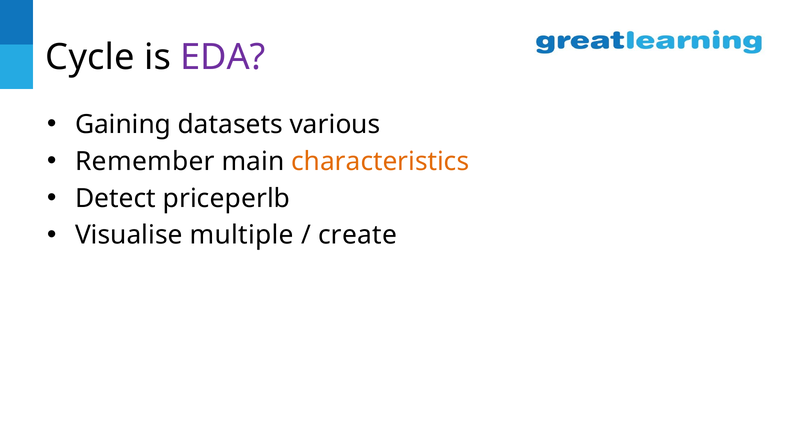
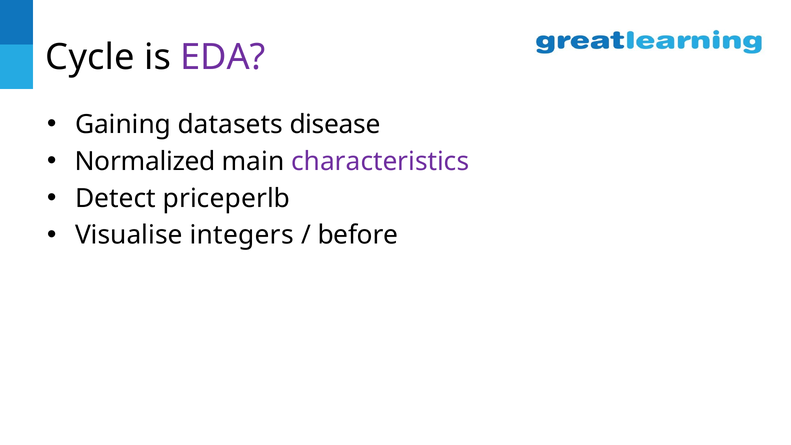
various: various -> disease (335, 124)
Remember: Remember -> Normalized (145, 161)
characteristics colour: orange -> purple (380, 161)
multiple: multiple -> integers (242, 235)
create: create -> before (358, 235)
